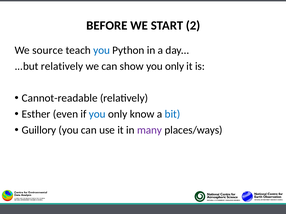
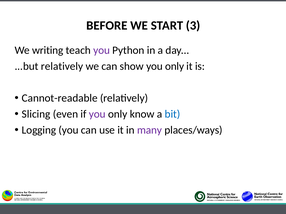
2: 2 -> 3 (193, 26)
source: source -> writing (48, 50)
you colour: blue -> purple (102, 50)
Esther: Esther -> Slicing (36, 114)
you colour: blue -> purple (97, 114)
Guillory: Guillory -> Logging (39, 130)
